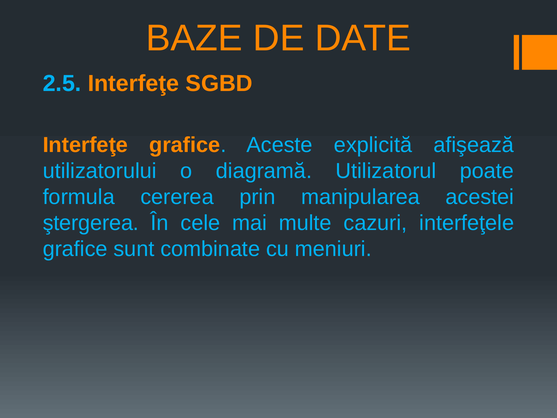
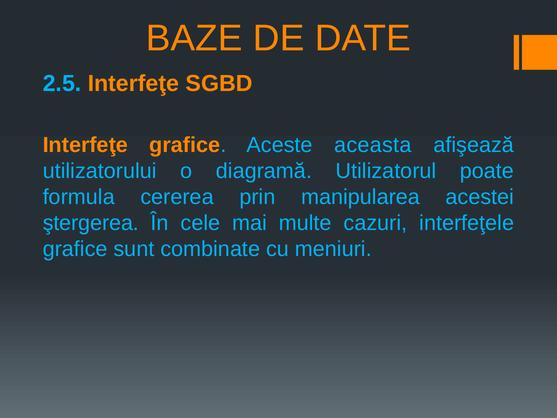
explicită: explicită -> aceasta (373, 145)
